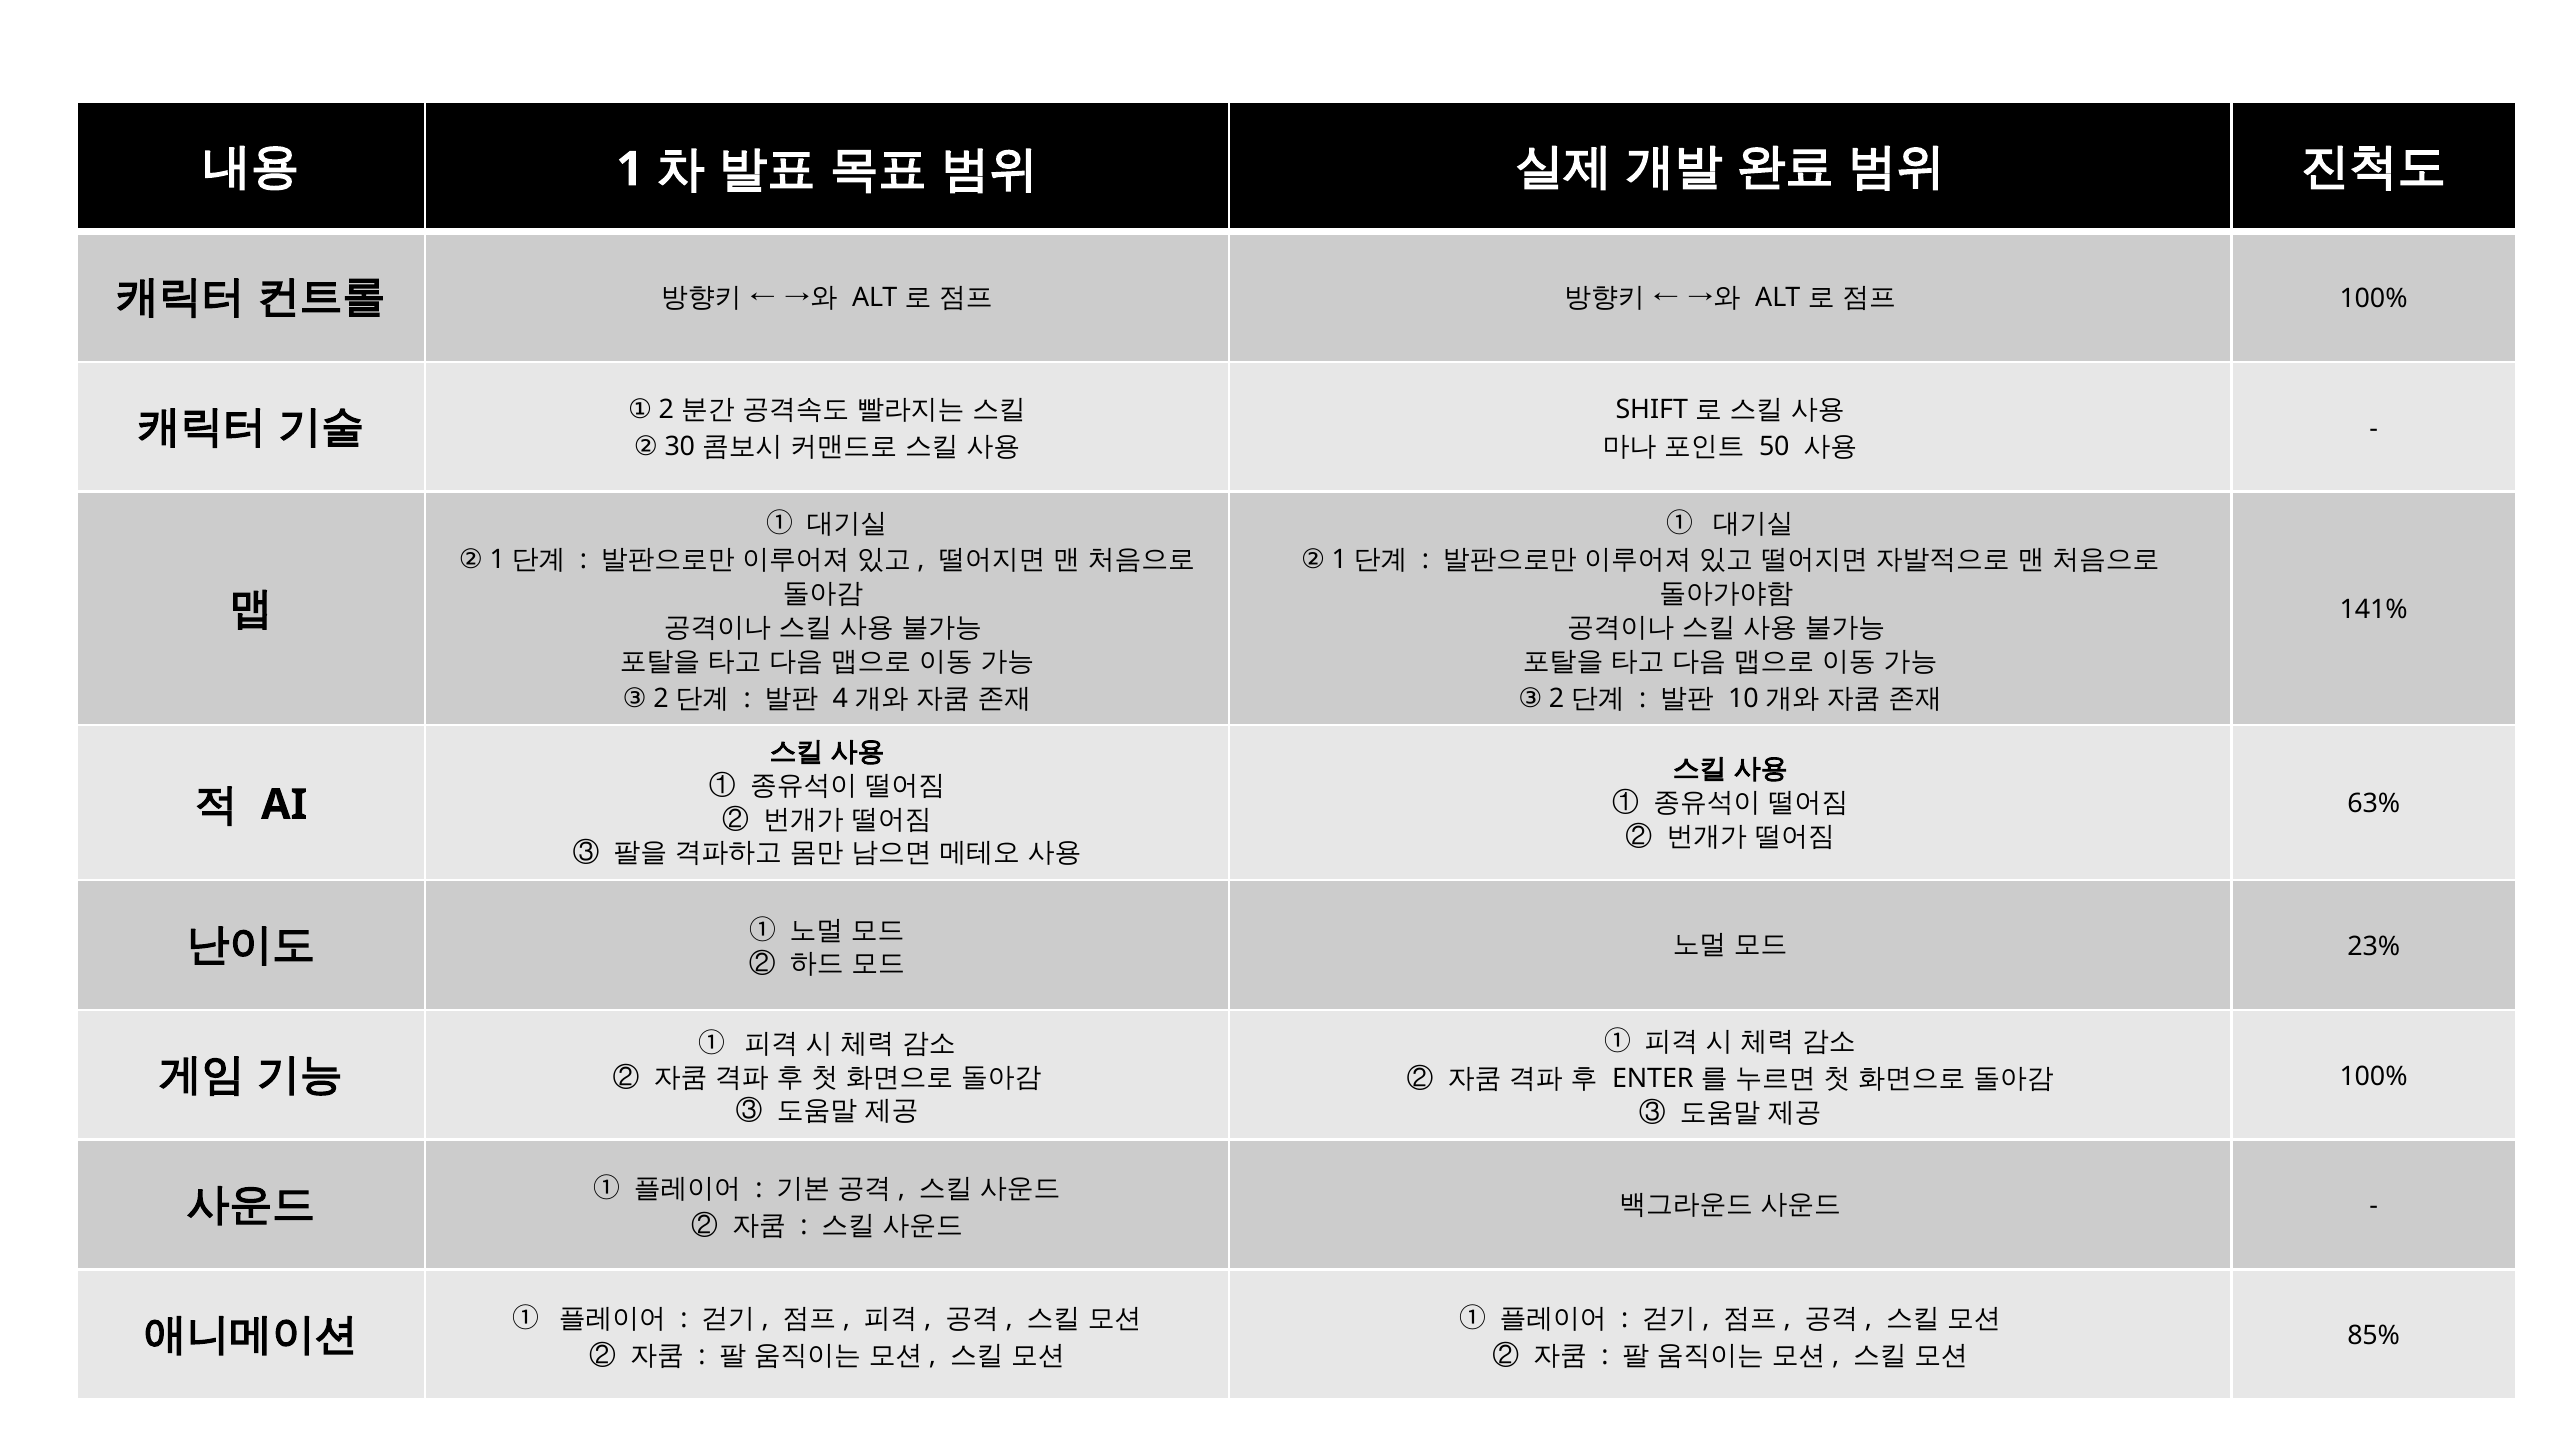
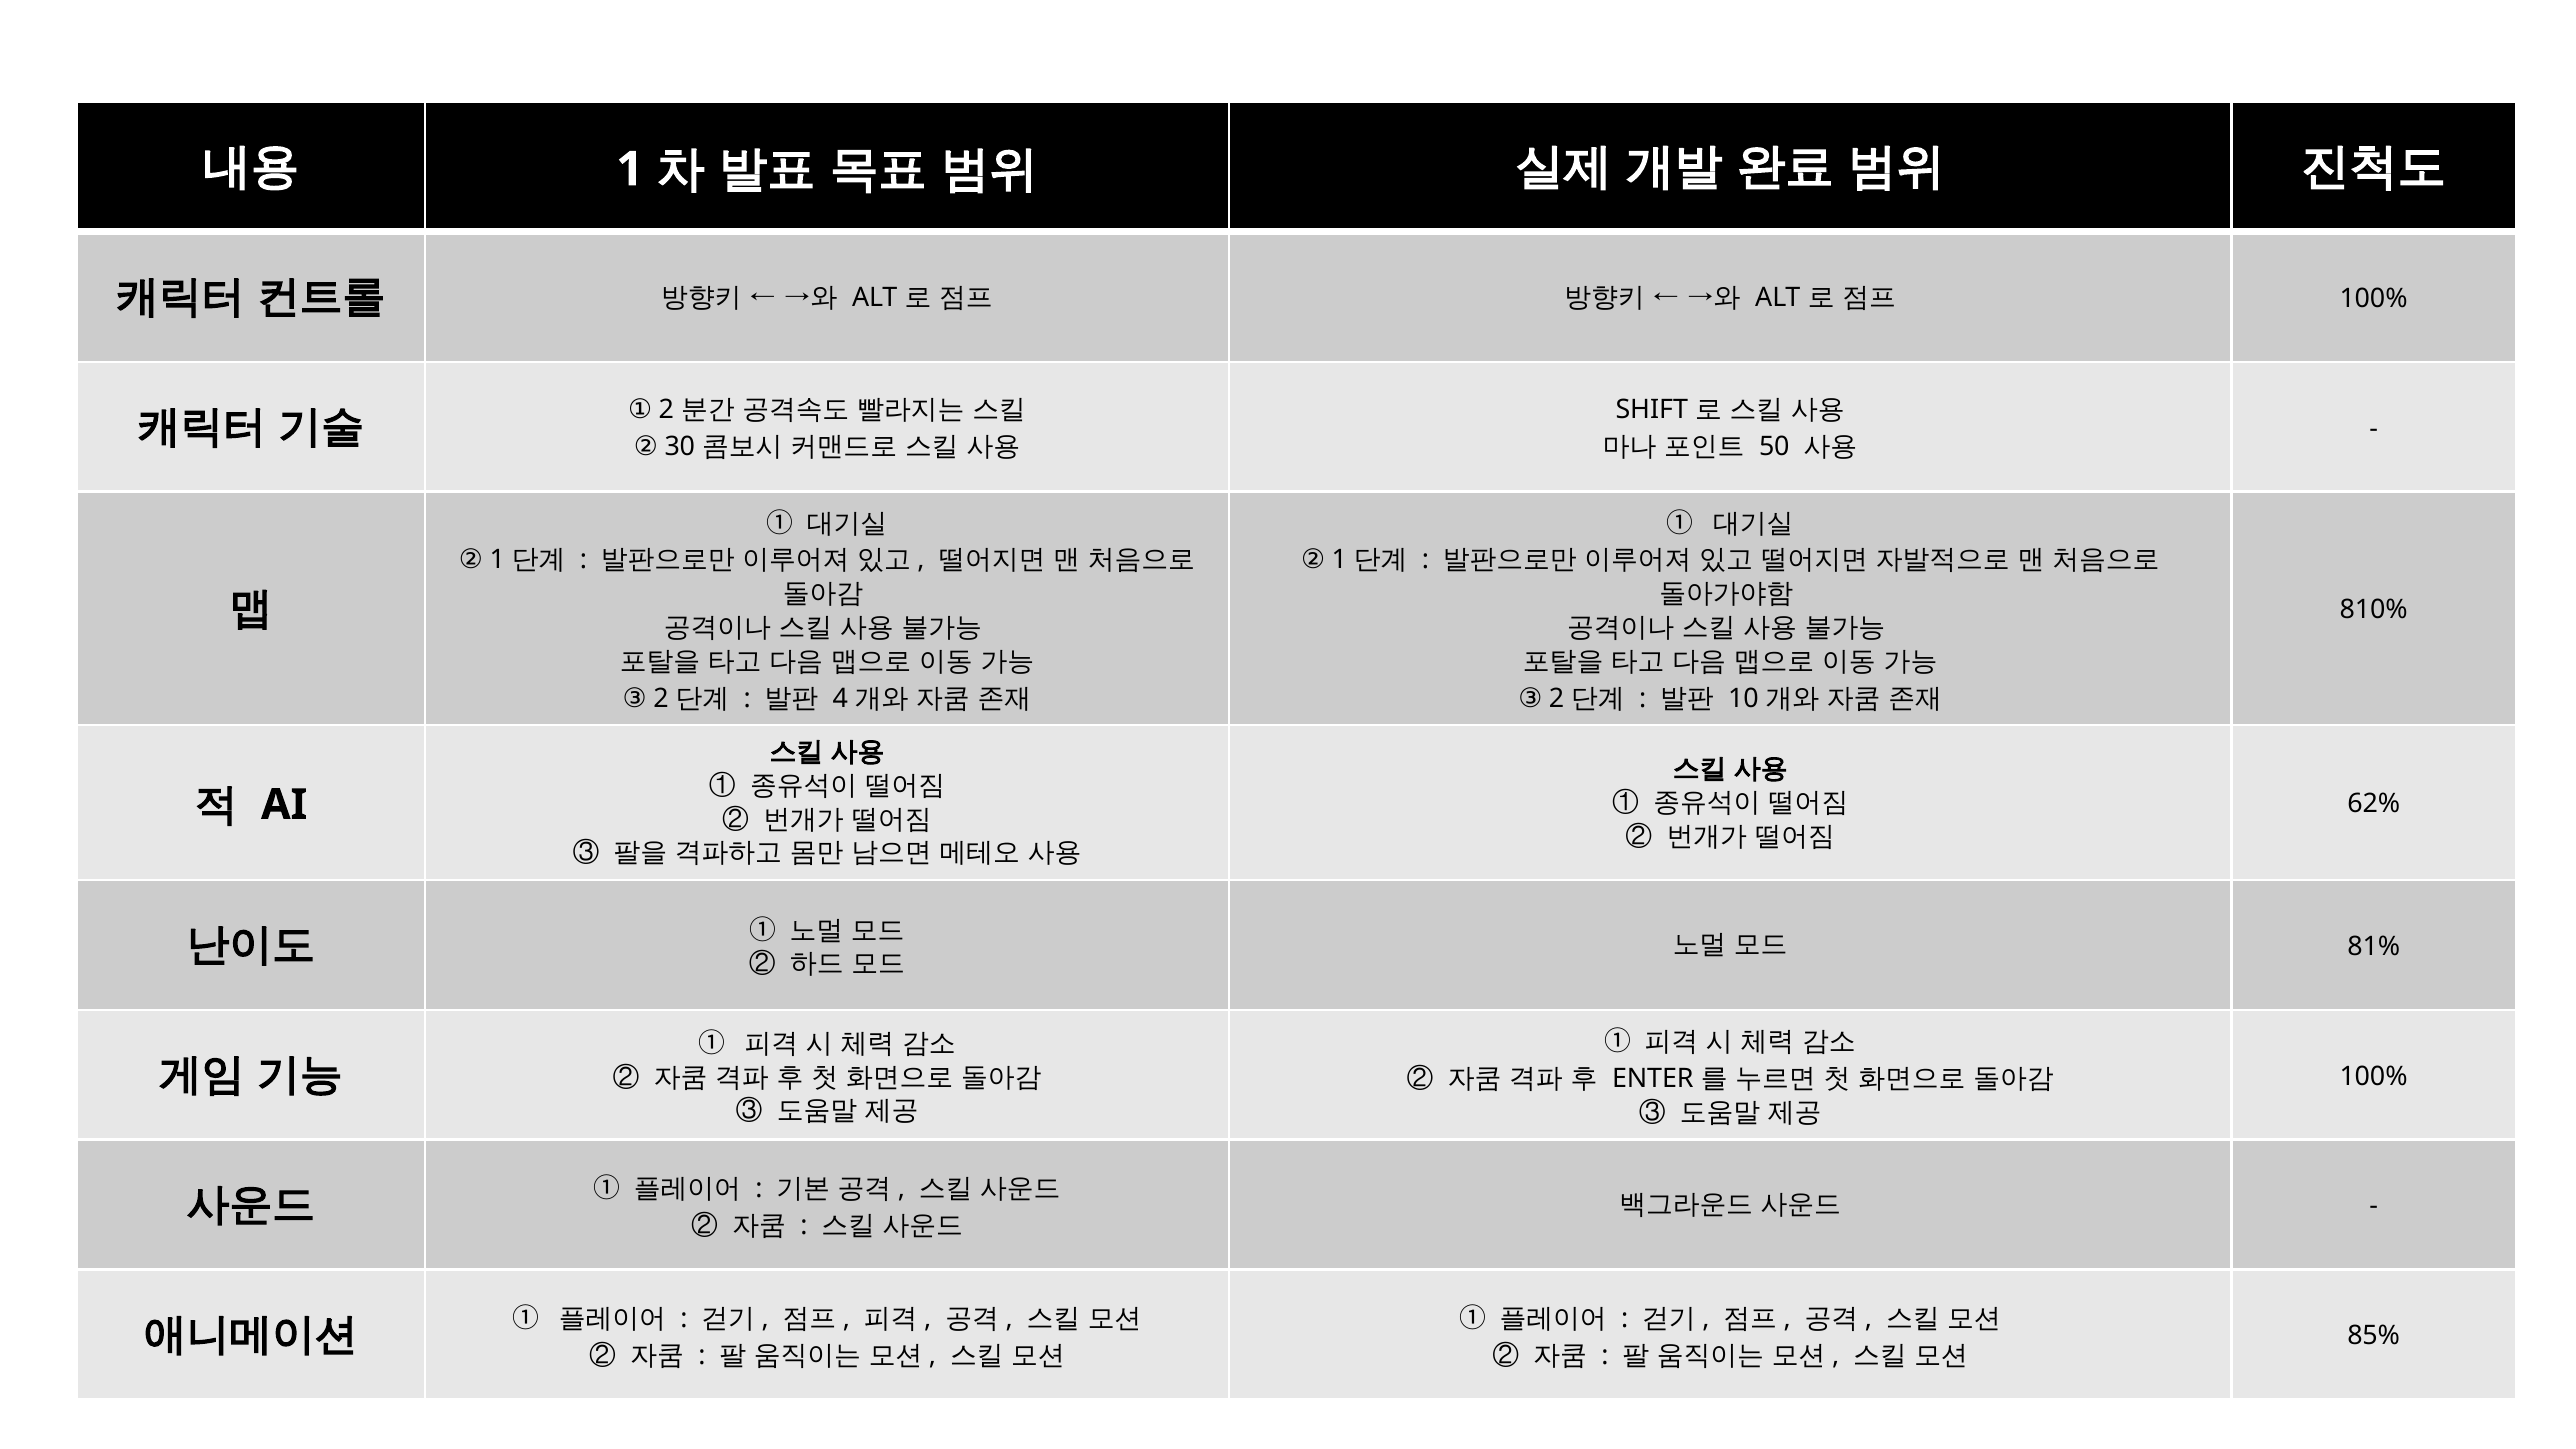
141%: 141% -> 810% (2374, 610)
63%: 63% -> 62% (2374, 804)
23%: 23% -> 81% (2374, 946)
